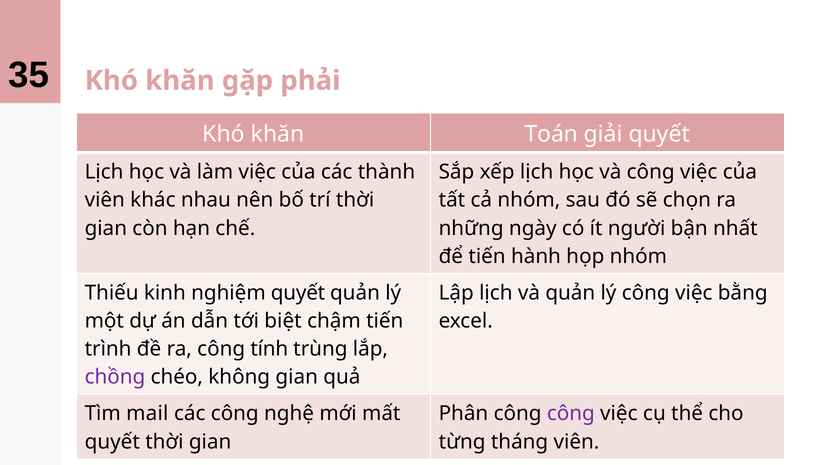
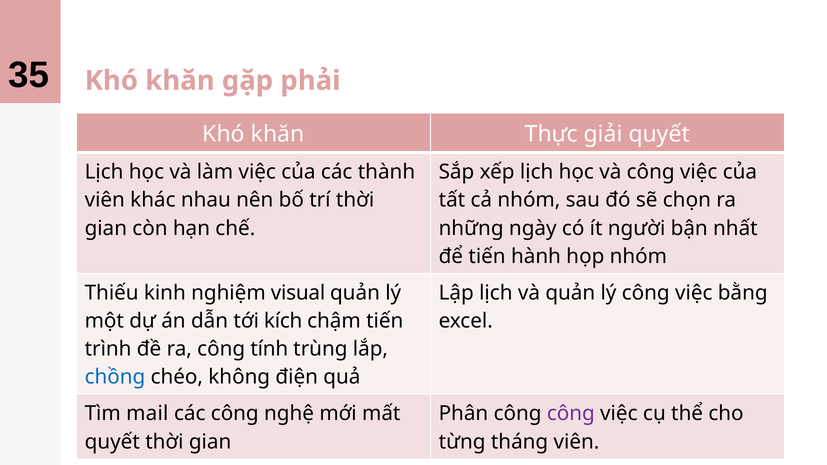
Toán: Toán -> Thực (551, 134)
nghiệm quyết: quyết -> visual (298, 293)
biệt: biệt -> kích (283, 321)
chồng colour: purple -> blue (115, 377)
không gian: gian -> điện (297, 377)
